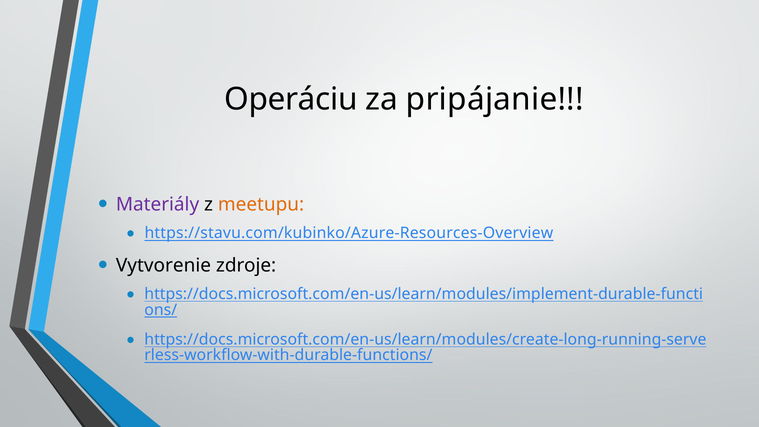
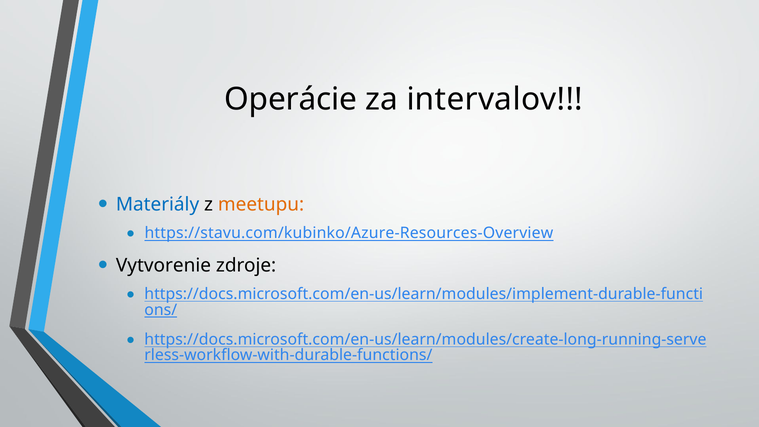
Operáciu: Operáciu -> Operácie (291, 99)
pripájanie: pripájanie -> intervalov (495, 99)
Materiály colour: purple -> blue (158, 205)
